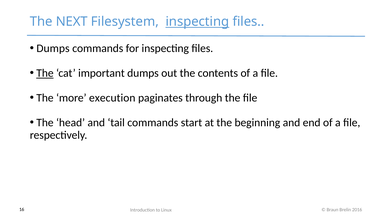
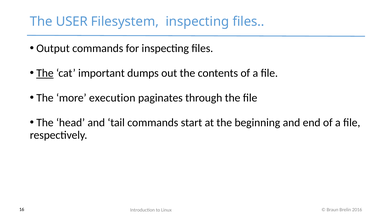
NEXT: NEXT -> USER (72, 22)
inspecting underline: present -> none (197, 22)
Dumps: Dumps -> Output (53, 48)
